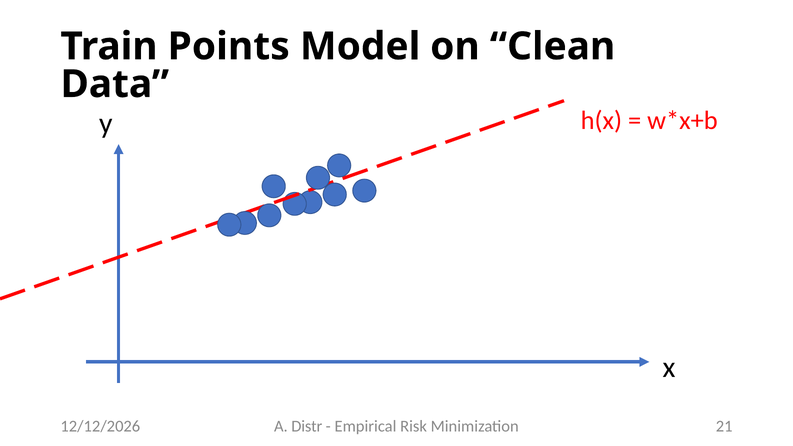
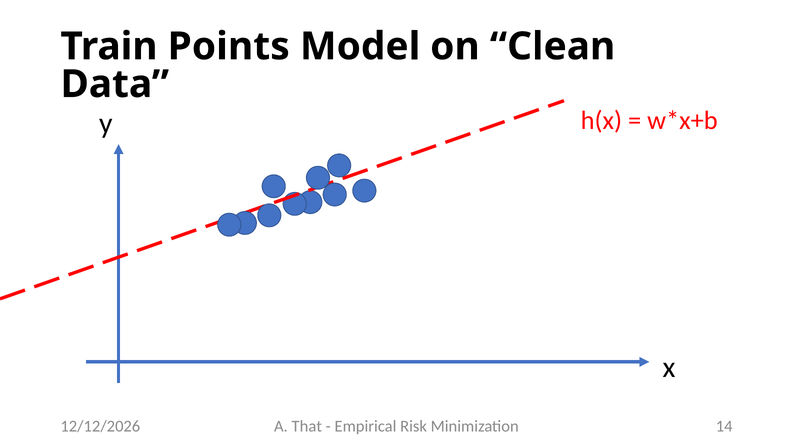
Distr: Distr -> That (307, 426)
21: 21 -> 14 (724, 426)
